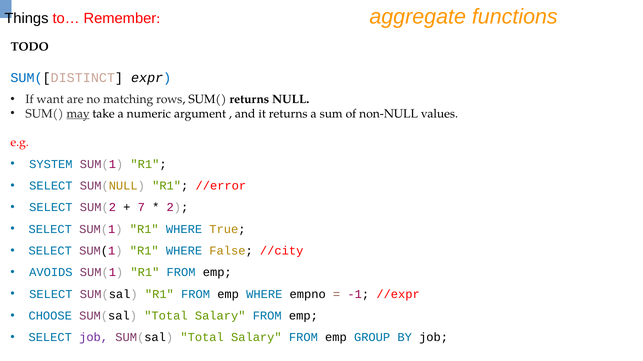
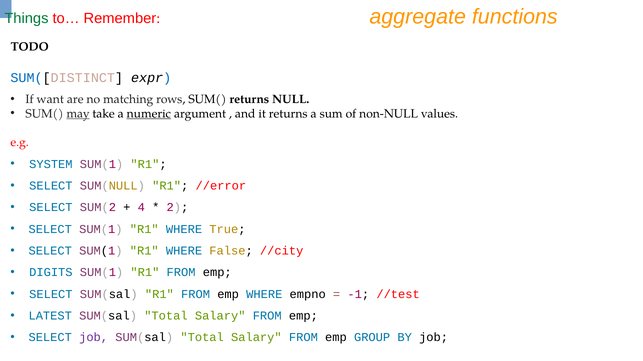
Things colour: black -> green (26, 18)
numeric underline: none -> present (149, 114)
7: 7 -> 4 (141, 208)
AVOIDS: AVOIDS -> DIGITS (51, 273)
//expr: //expr -> //test (398, 295)
CHOOSE: CHOOSE -> LATEST (50, 316)
